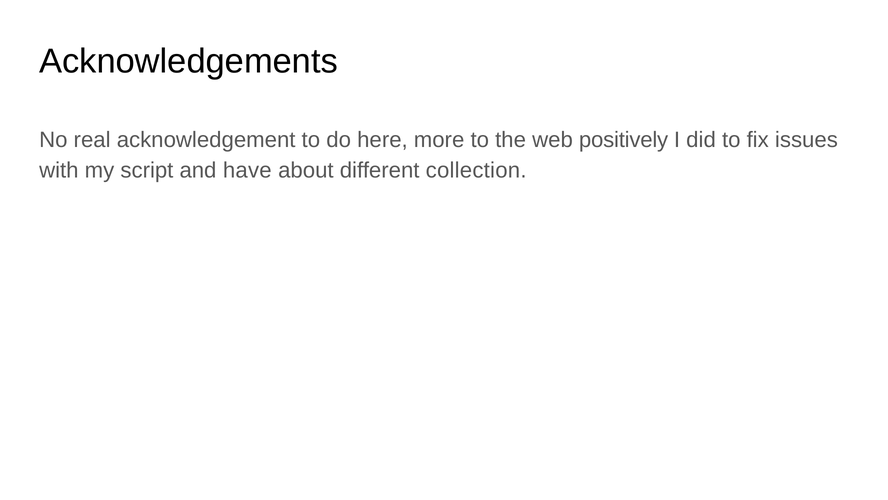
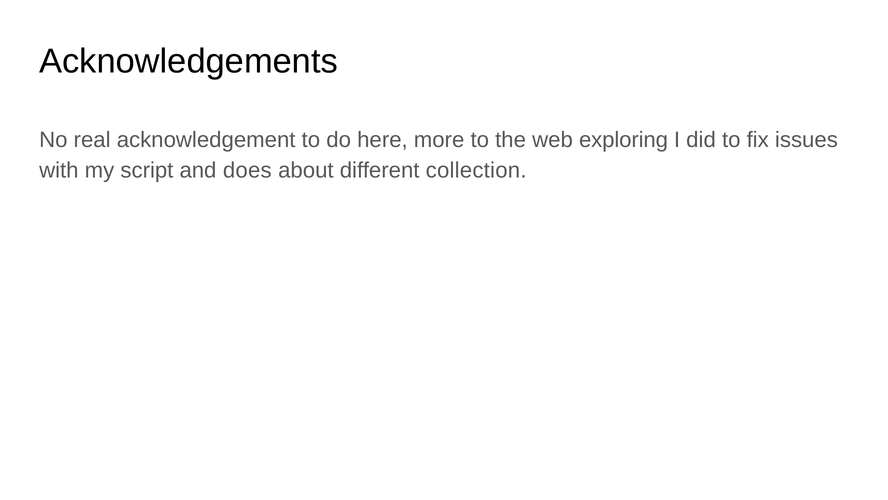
positively: positively -> exploring (624, 140)
have: have -> does (247, 170)
